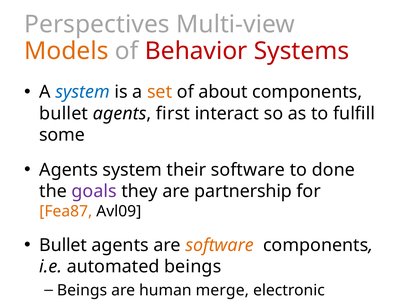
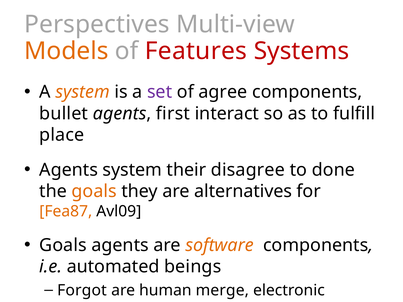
Behavior: Behavior -> Features (196, 51)
system colour: blue -> orange (83, 92)
set colour: orange -> purple (160, 92)
about: about -> agree (223, 92)
some: some -> place (62, 135)
their software: software -> disagree (248, 170)
goals colour: purple -> orange (94, 192)
partnership: partnership -> alternatives (243, 192)
Bullet: Bullet -> Goals (63, 245)
Beings: Beings -> Forgot (82, 291)
